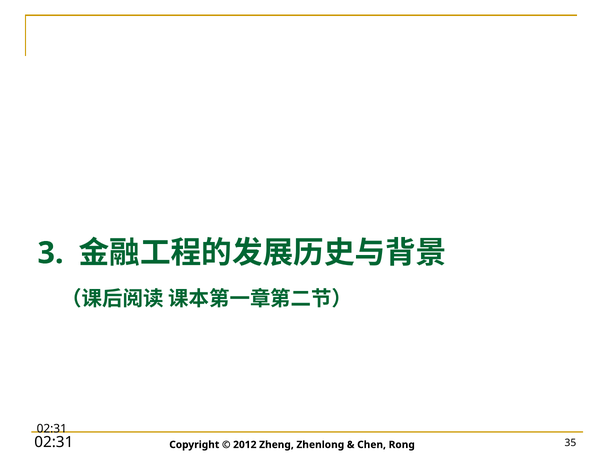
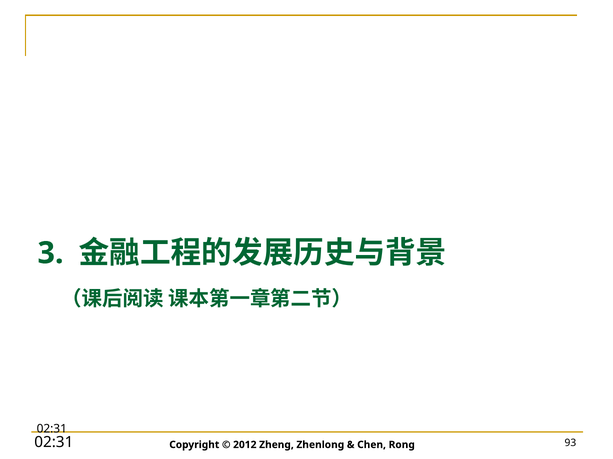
35: 35 -> 93 (570, 443)
